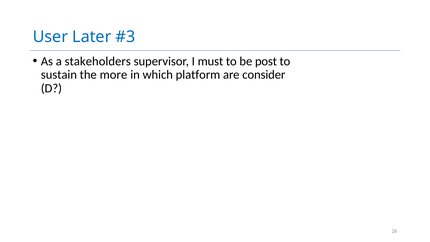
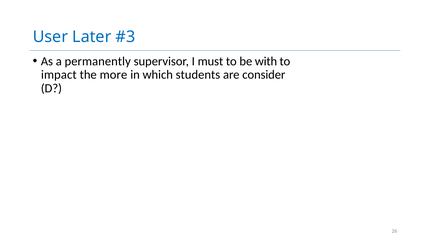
stakeholders: stakeholders -> permanently (98, 61)
post: post -> with (266, 61)
sustain: sustain -> impact (59, 75)
platform: platform -> students (198, 75)
